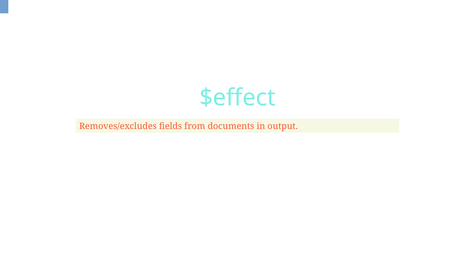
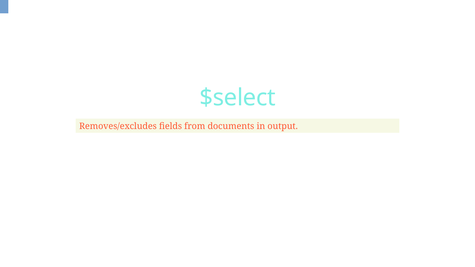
$effect: $effect -> $select (238, 98)
